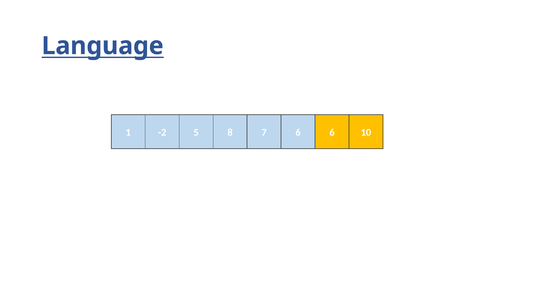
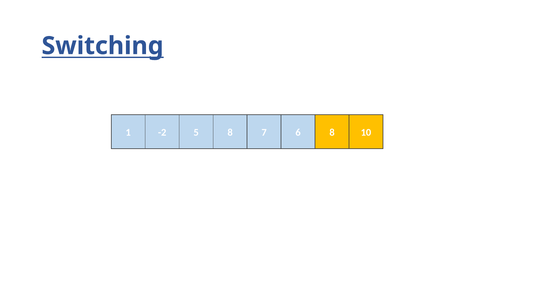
Language: Language -> Switching (103, 46)
6 6: 6 -> 8 (332, 132)
